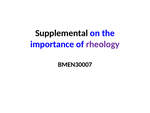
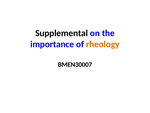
rheology colour: purple -> orange (103, 44)
